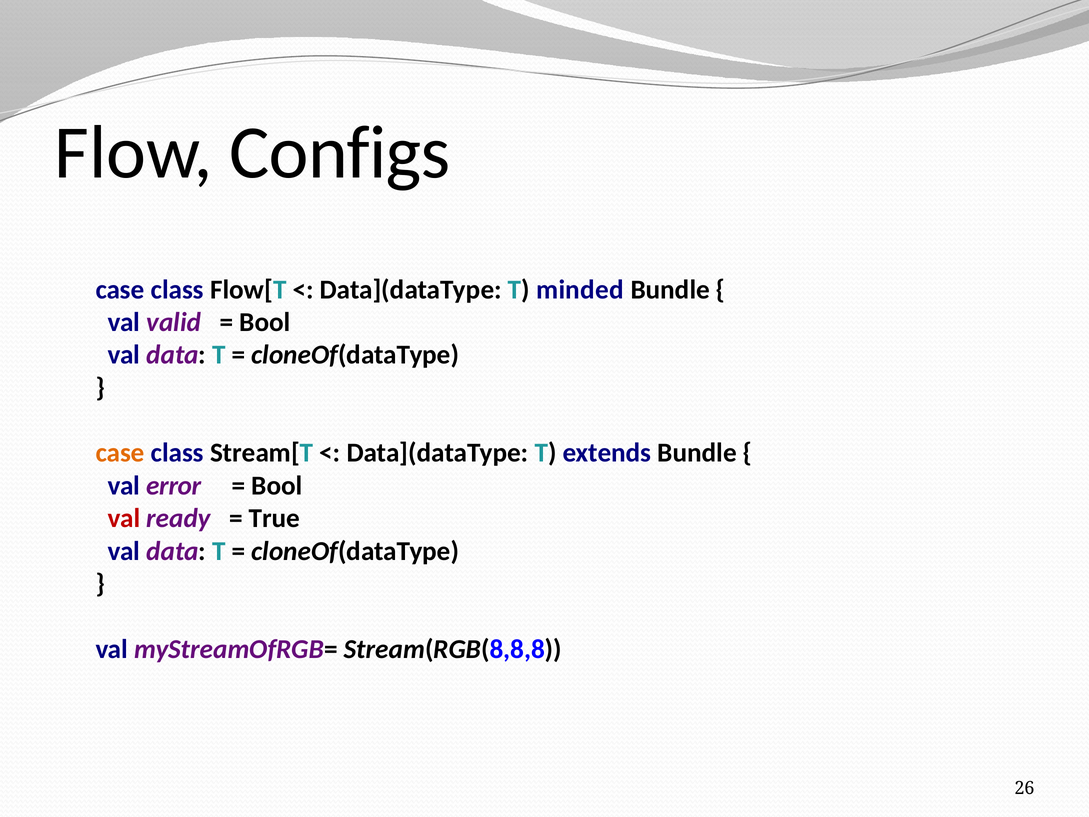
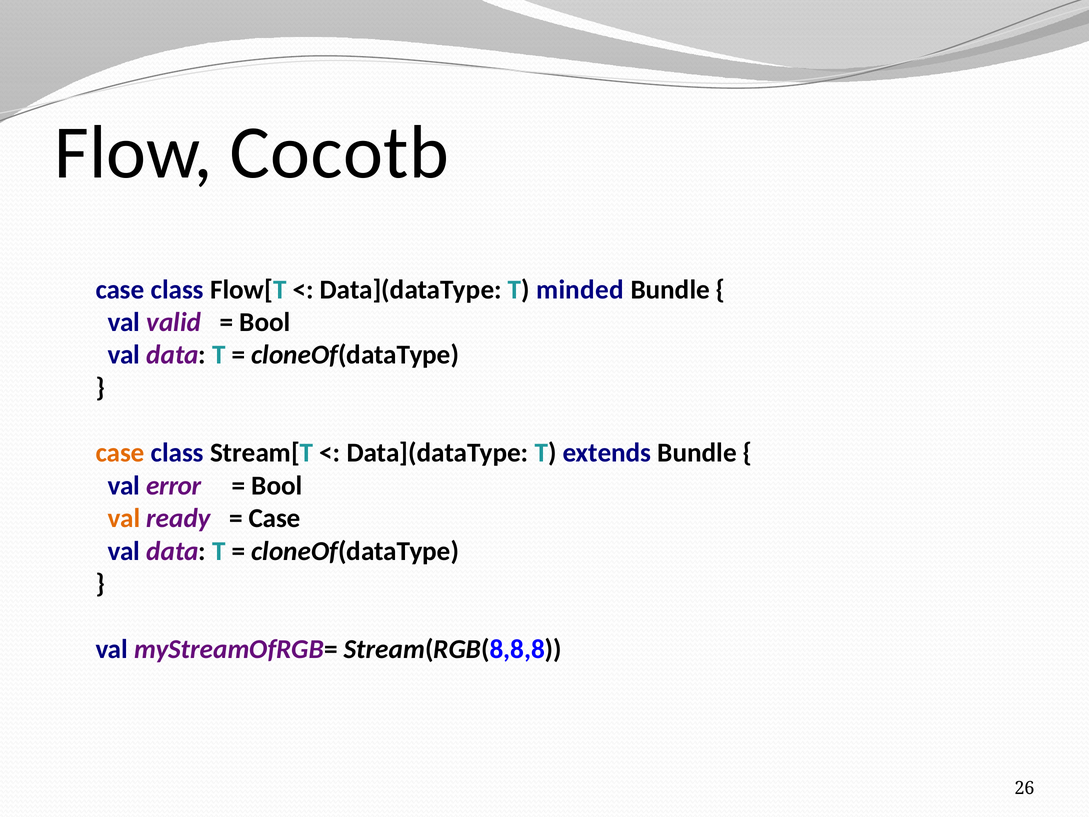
Configs: Configs -> Cocotb (339, 153)
val colour: red -> orange (124, 518)
True: True -> Case (275, 518)
